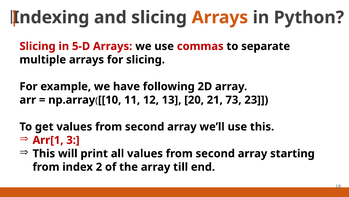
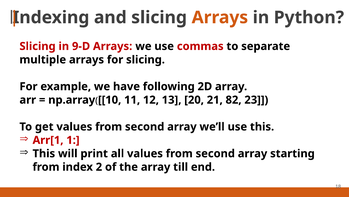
5-D: 5-D -> 9-D (81, 46)
73: 73 -> 82 (234, 100)
3: 3 -> 1 (73, 140)
